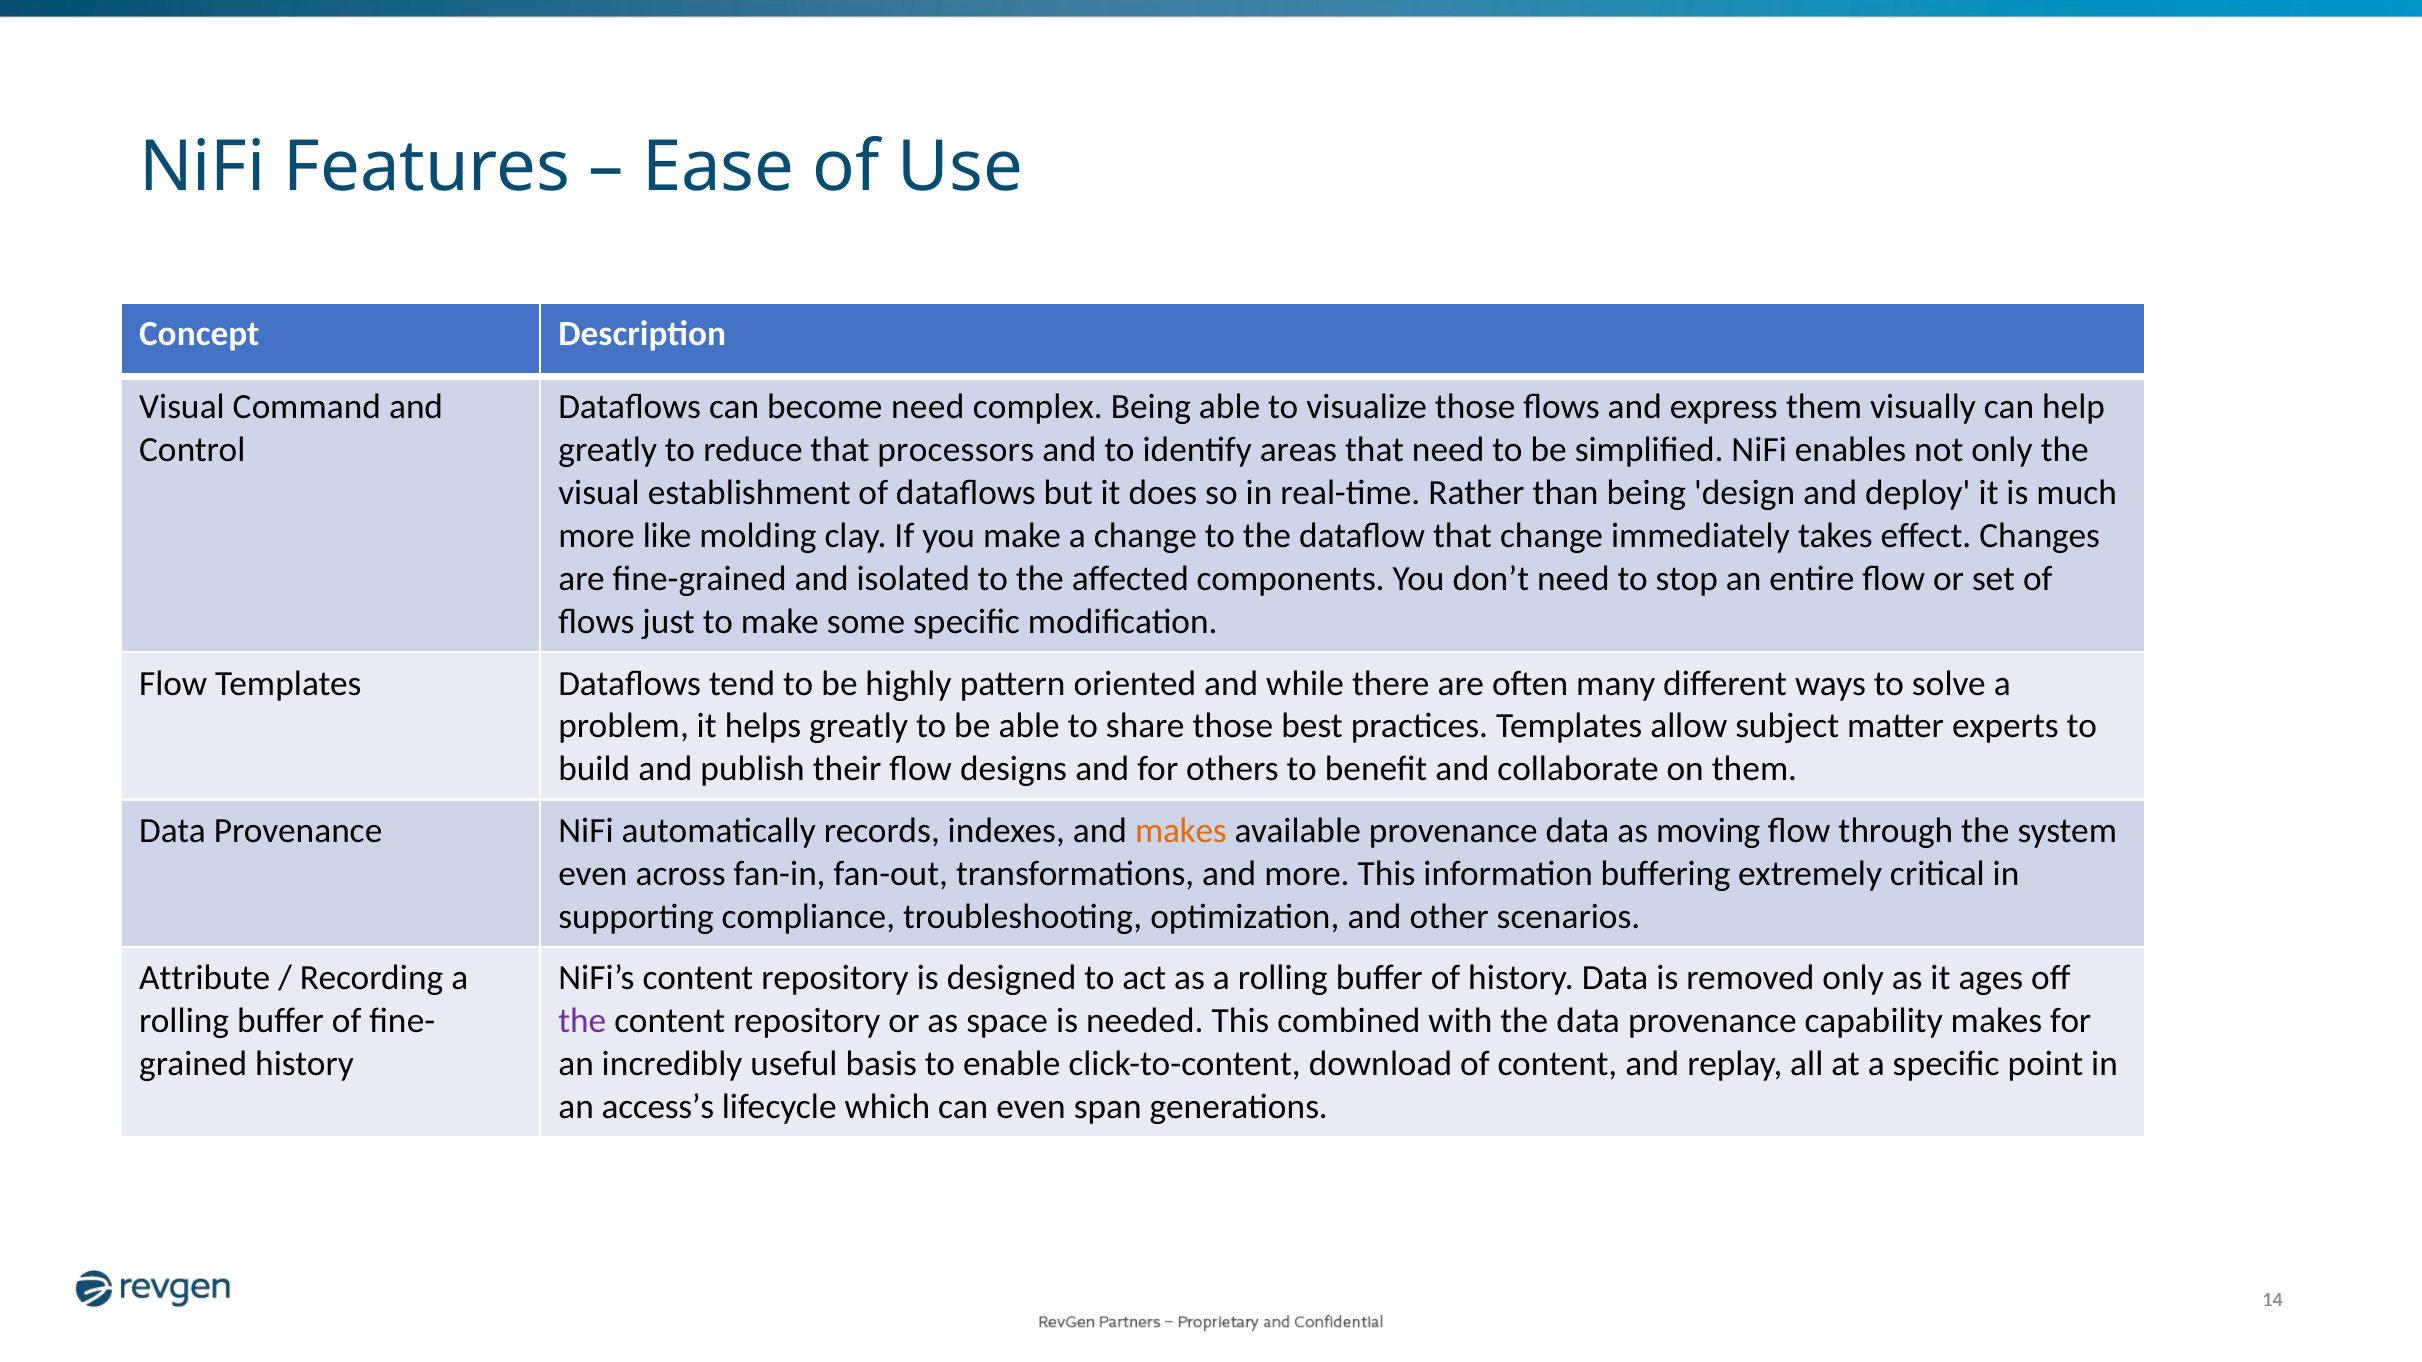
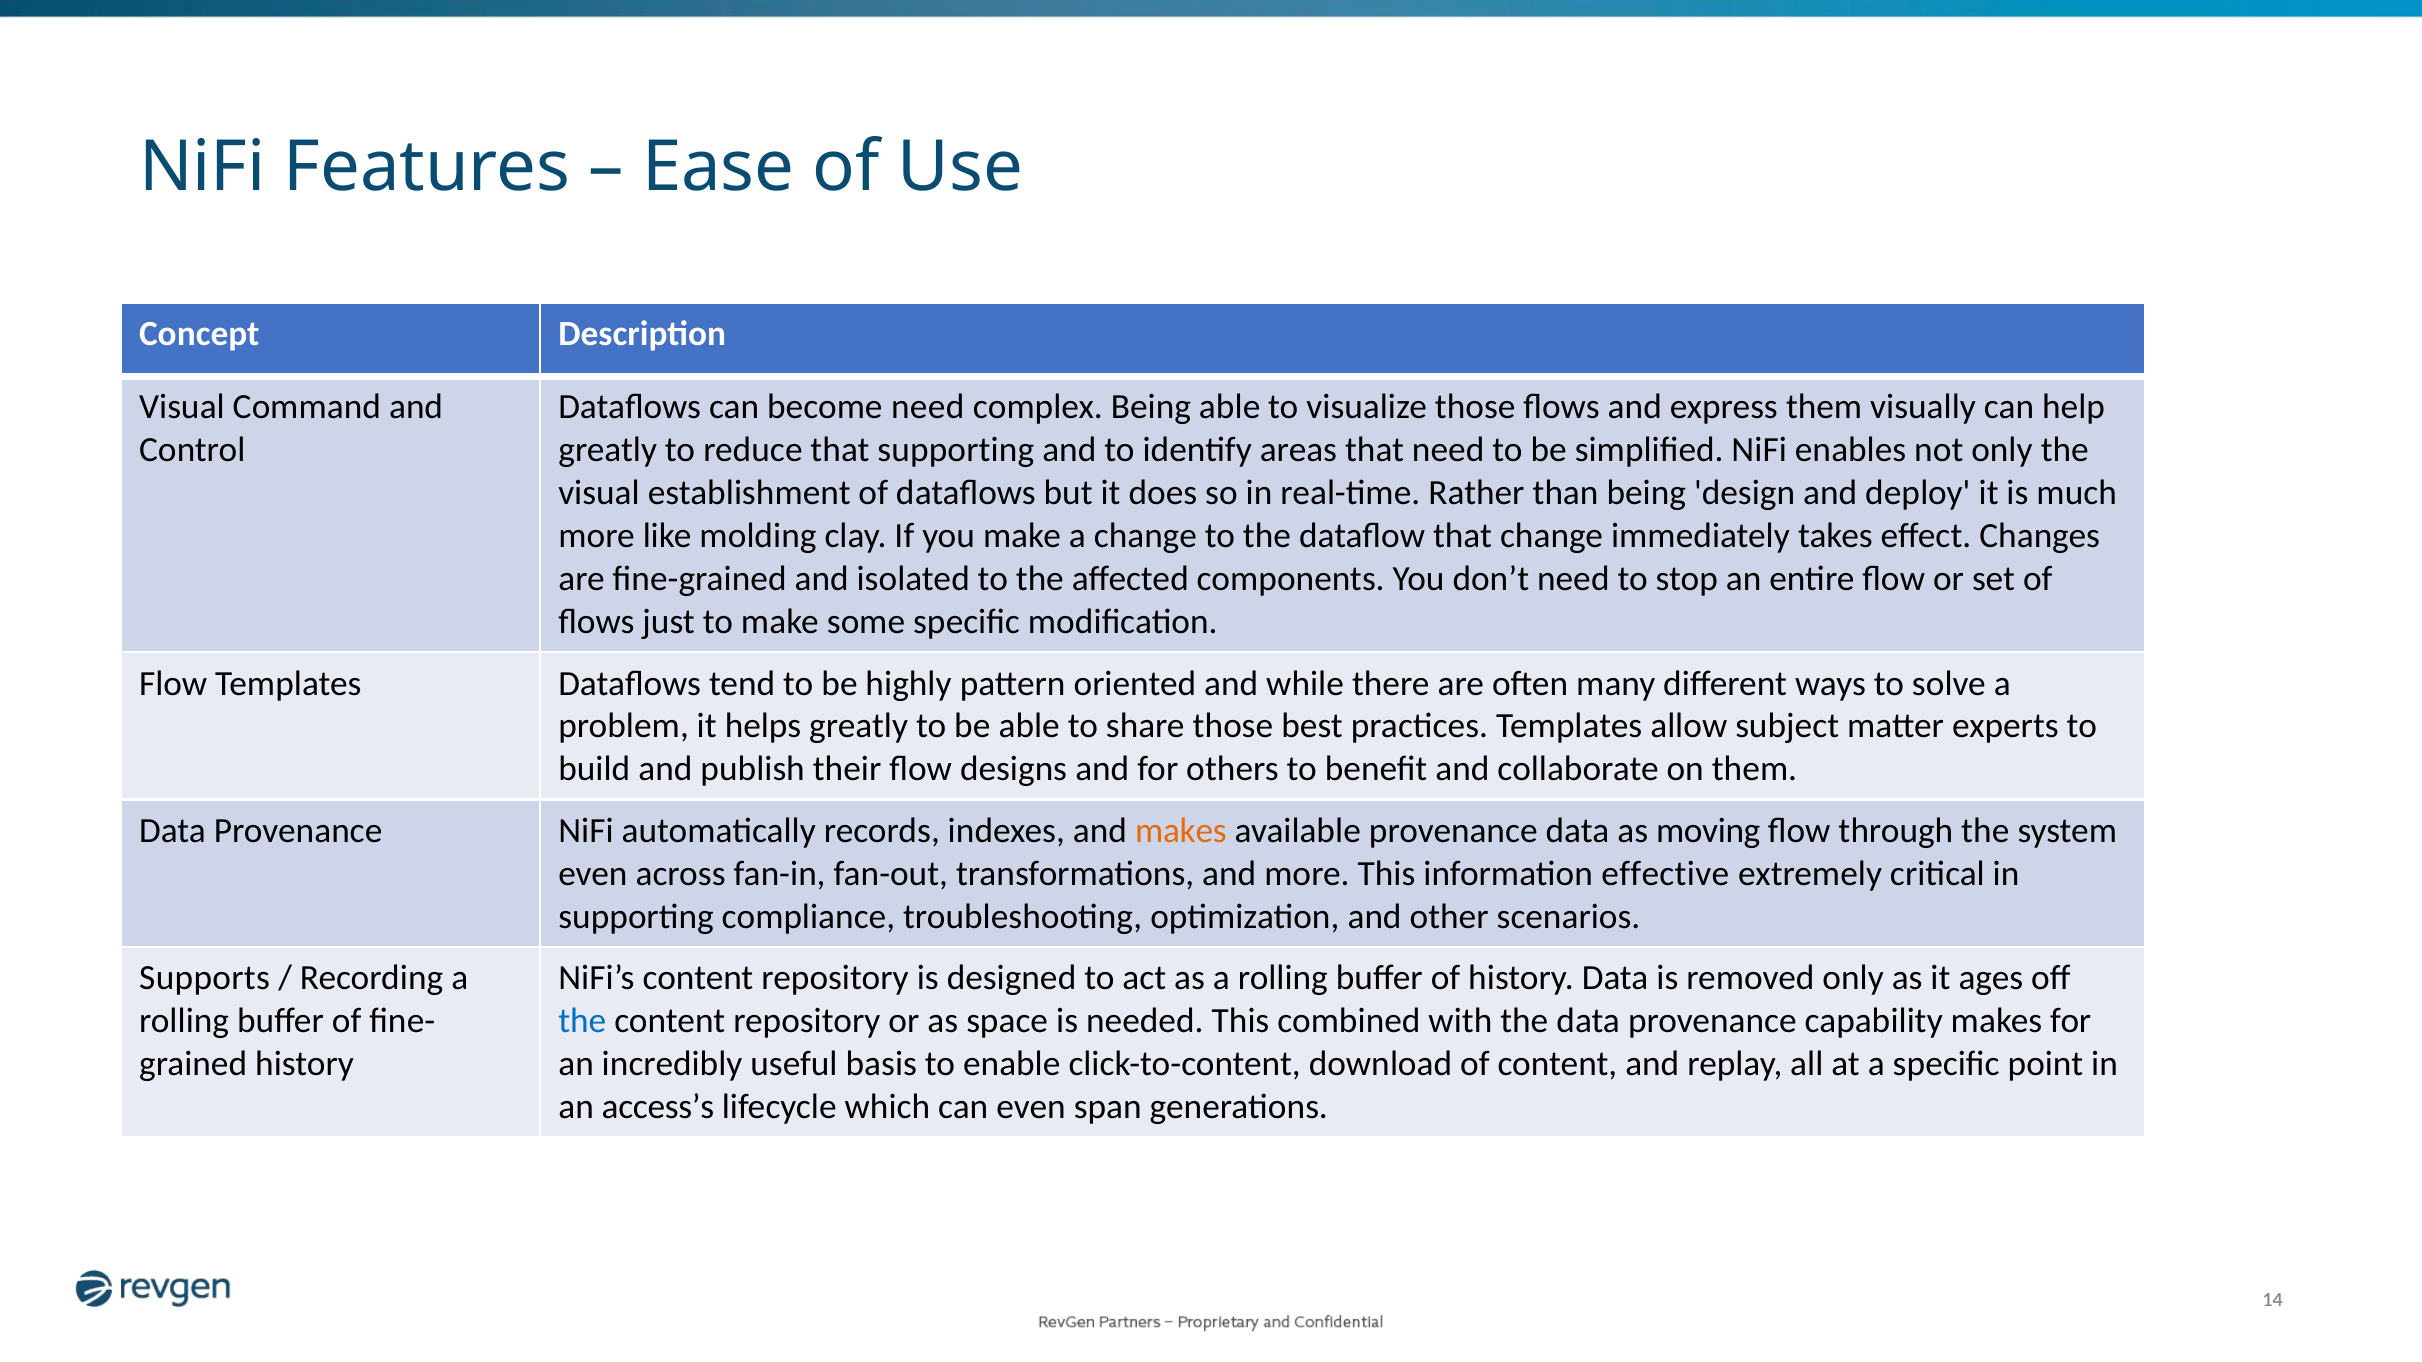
that processors: processors -> supporting (956, 450)
buffering: buffering -> effective (1665, 874)
Attribute: Attribute -> Supports (205, 978)
the colour: purple -> blue (582, 1021)
